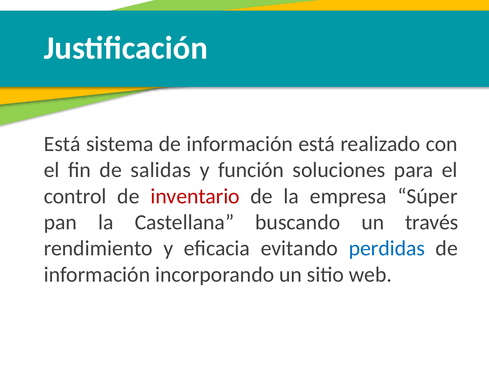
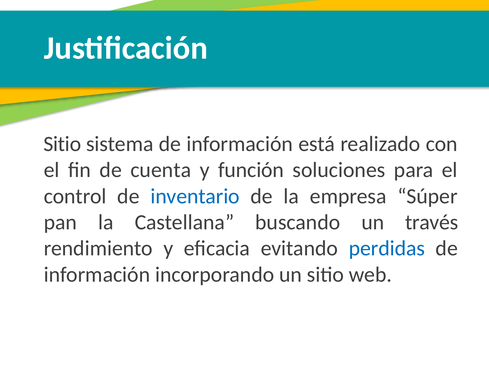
Está: Está -> Sitio (62, 144)
salidas: salidas -> cuenta (161, 170)
inventario colour: red -> blue (195, 196)
